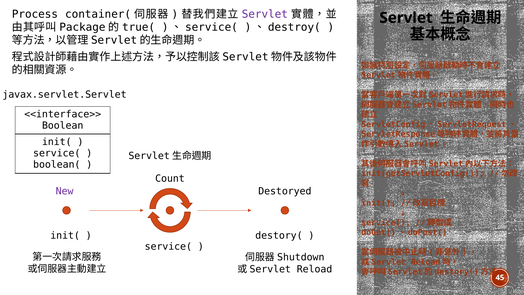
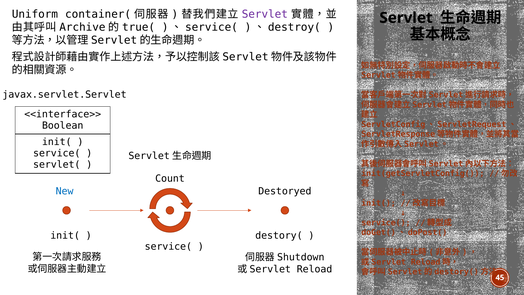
Process: Process -> Uniform (35, 14)
Package: Package -> Archive (82, 27)
boolean(: boolean( -> servlet( (57, 164)
New colour: purple -> blue (65, 191)
